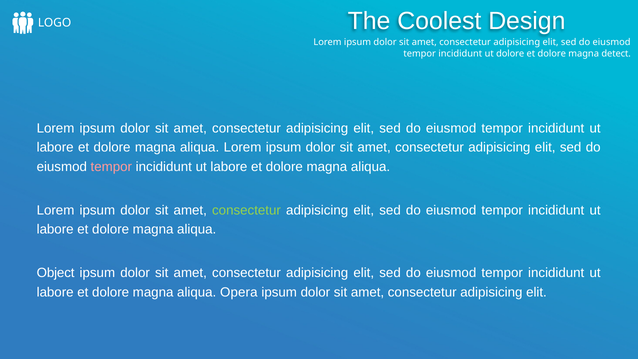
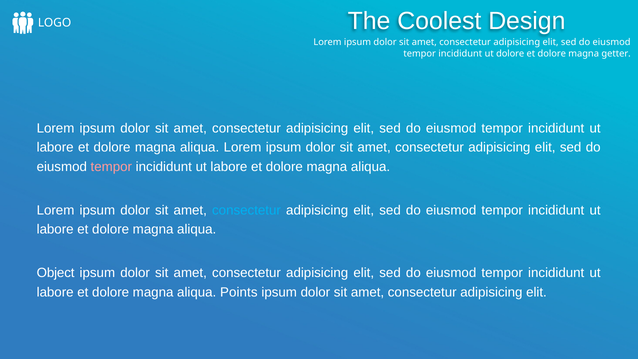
detect: detect -> getter (616, 54)
consectetur colour: light green -> light blue (246, 210)
Opera: Opera -> Points (239, 292)
